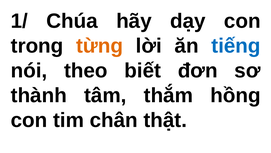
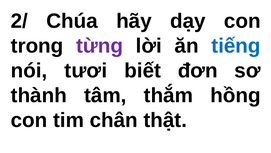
1/: 1/ -> 2/ (19, 21)
từng colour: orange -> purple (100, 46)
theo: theo -> tươi (86, 70)
